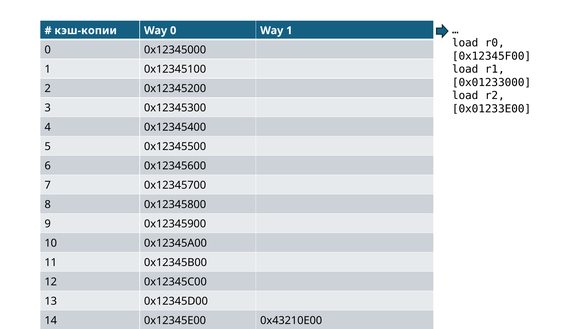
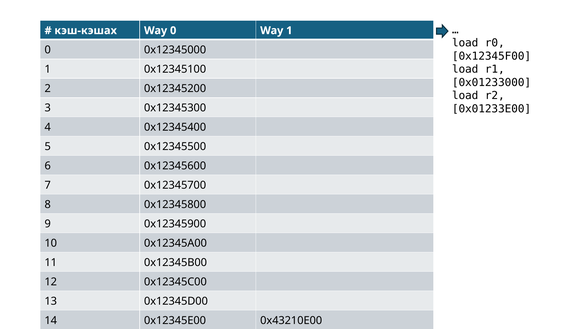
кэш-копии: кэш-копии -> кэш-кэшах (86, 30)
